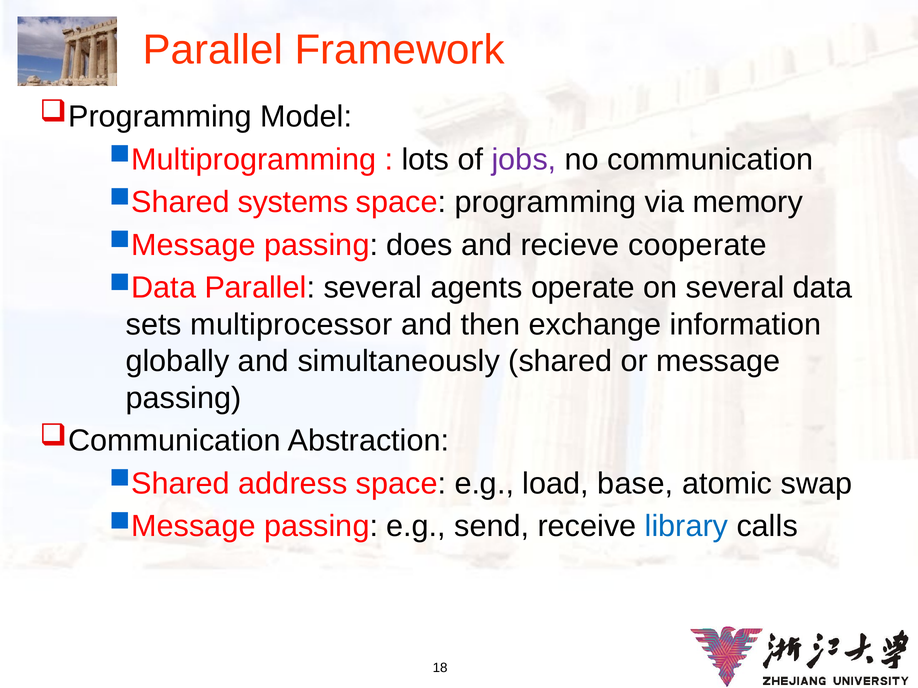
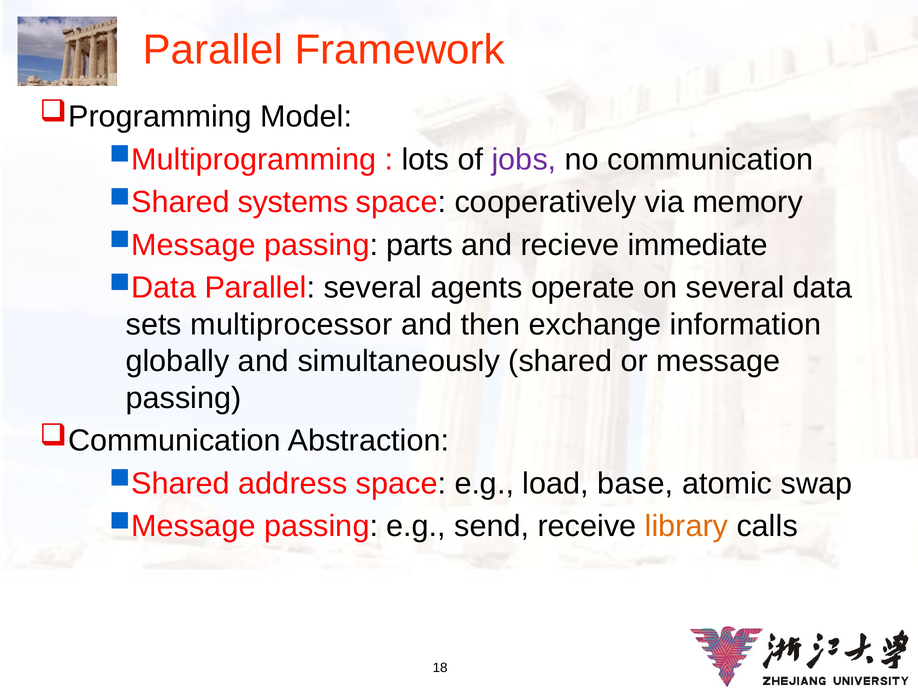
programming: programming -> cooperatively (545, 202)
does: does -> parts (420, 245)
cooperate: cooperate -> immediate (698, 245)
library colour: blue -> orange (686, 527)
